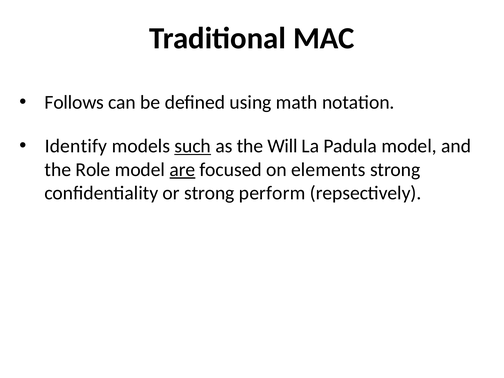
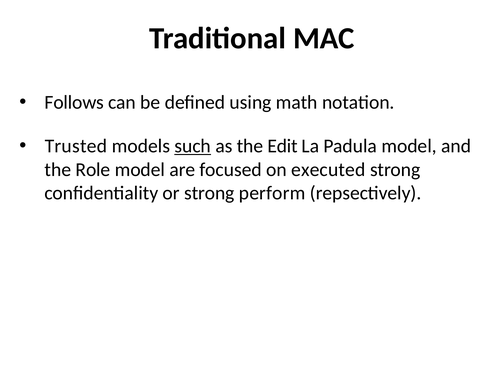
Identify: Identify -> Trusted (76, 146)
Will: Will -> Edit (283, 146)
are underline: present -> none (182, 170)
elements: elements -> executed (328, 170)
